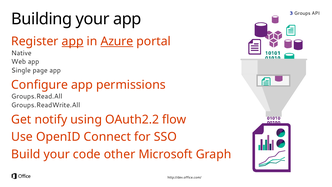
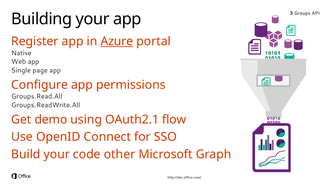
app underline: present -> none (73, 41)
notify: notify -> demo (51, 119)
OAuth2.2: OAuth2.2 -> OAuth2.1 (132, 119)
